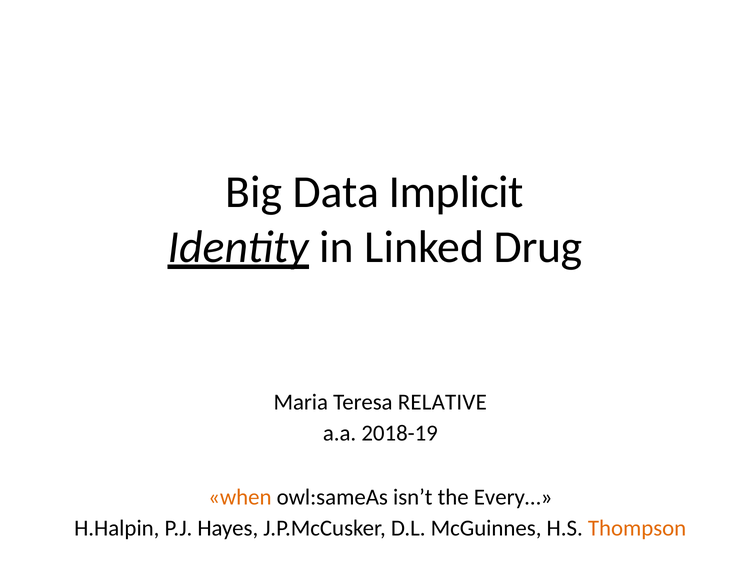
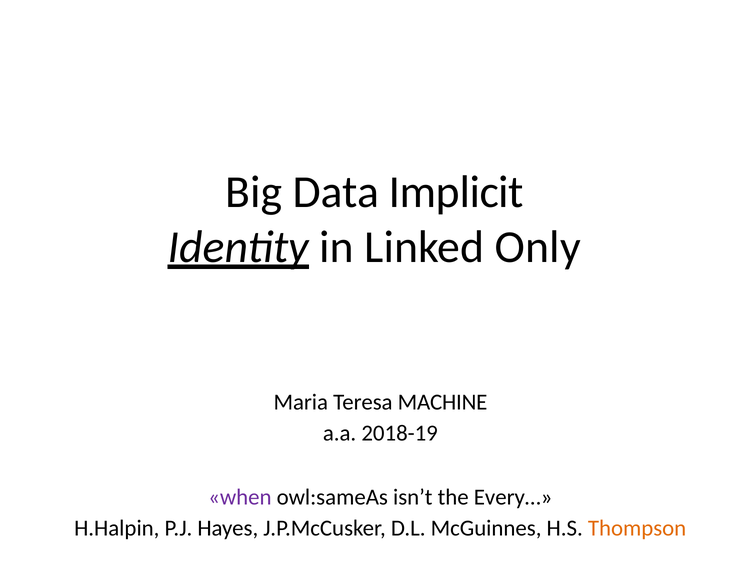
Drug: Drug -> Only (538, 247)
RELATIVE: RELATIVE -> MACHINE (443, 402)
when colour: orange -> purple (240, 497)
